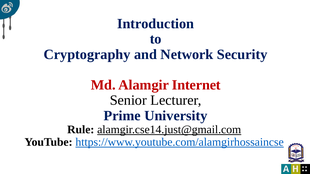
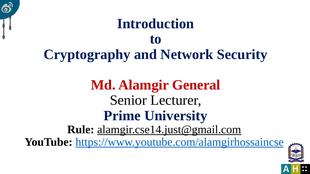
Internet: Internet -> General (196, 85)
